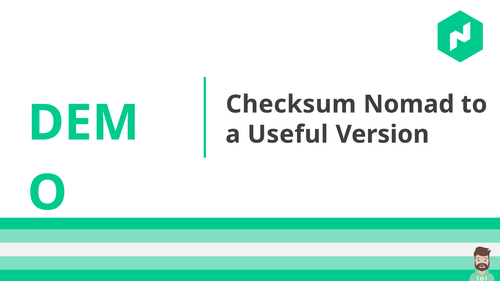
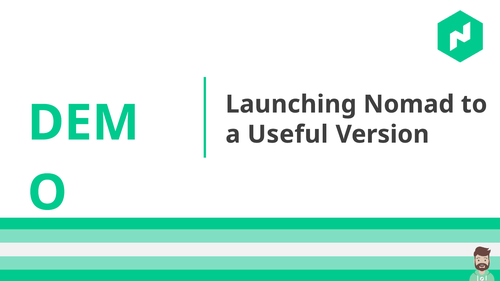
Checksum: Checksum -> Launching (291, 104)
